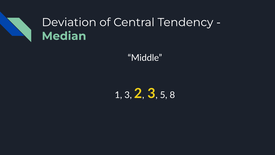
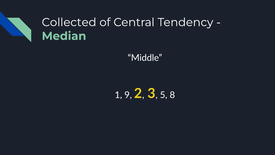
Deviation: Deviation -> Collected (69, 22)
1 3: 3 -> 9 (128, 95)
